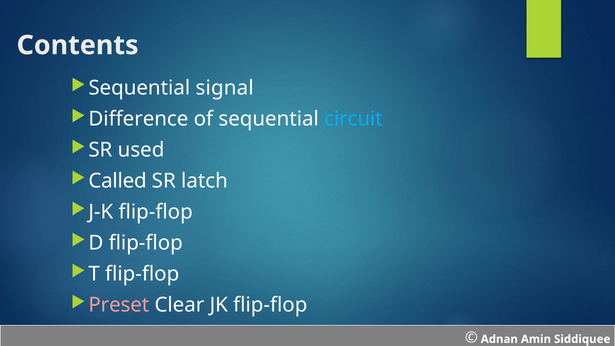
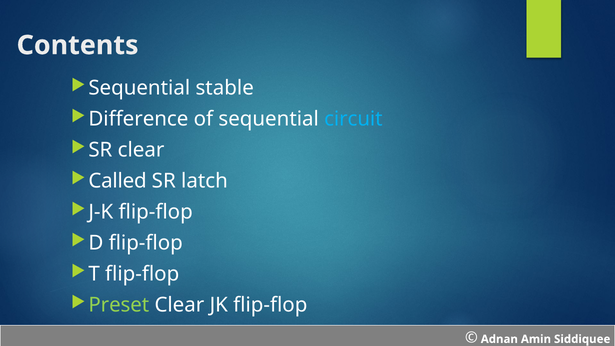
signal: signal -> stable (225, 88)
SR used: used -> clear (141, 150)
Preset colour: pink -> light green (119, 305)
